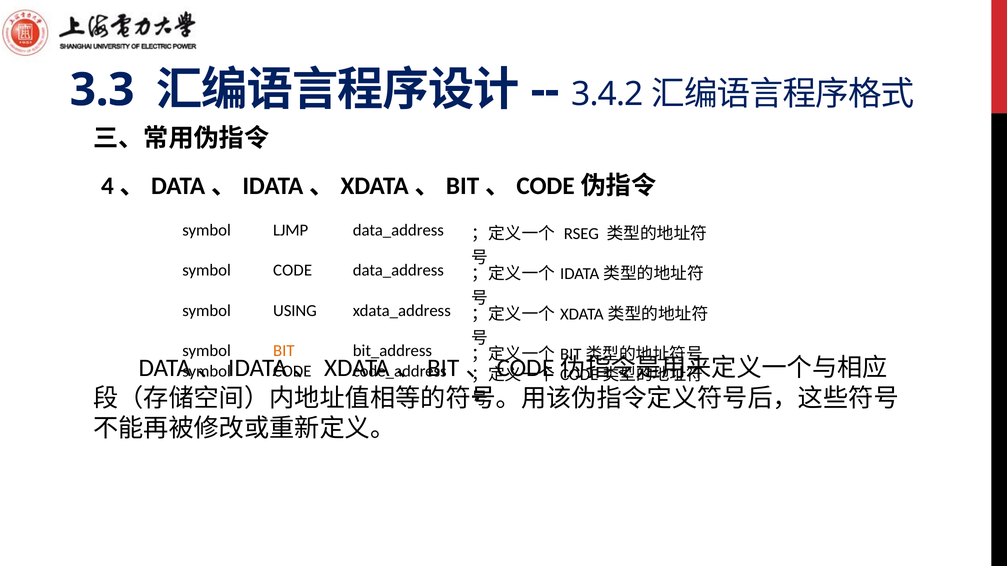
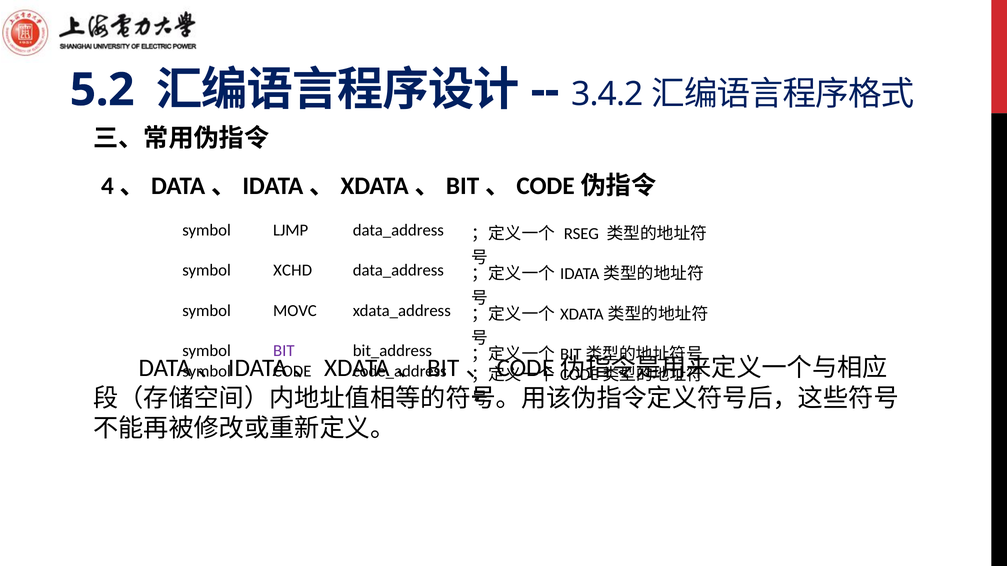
3.3: 3.3 -> 5.2 (102, 90)
CODE: CODE -> XCHD (293, 271)
USING: USING -> MOVC (295, 311)
BIT colour: orange -> purple (284, 351)
